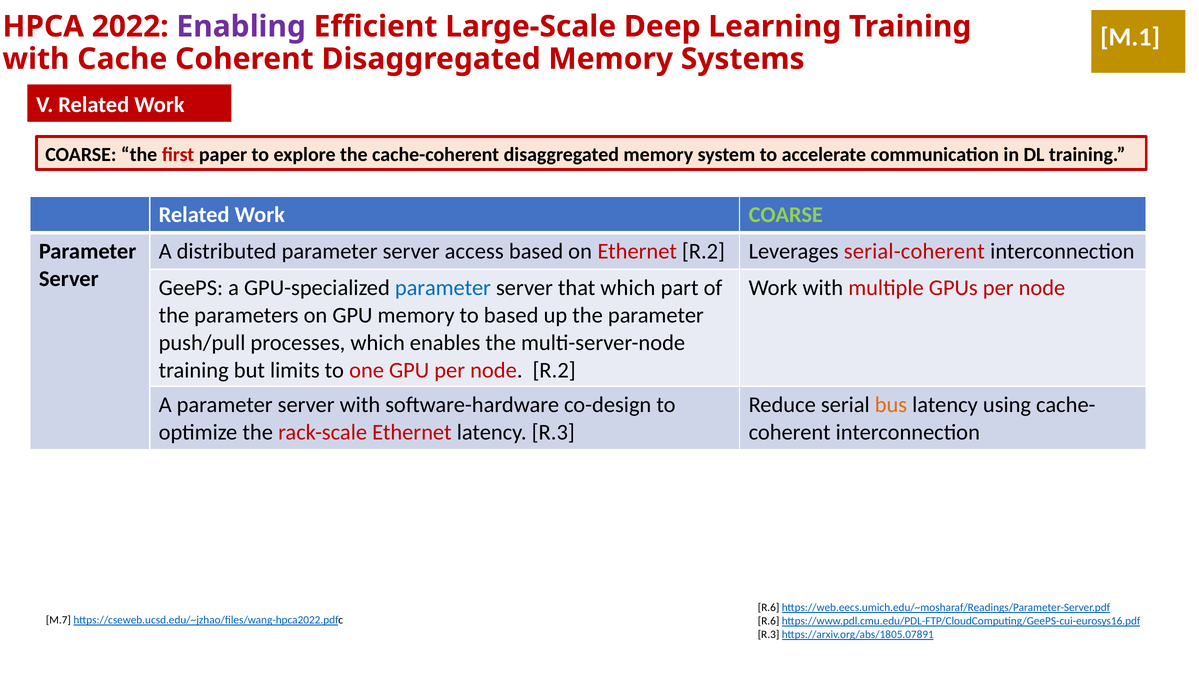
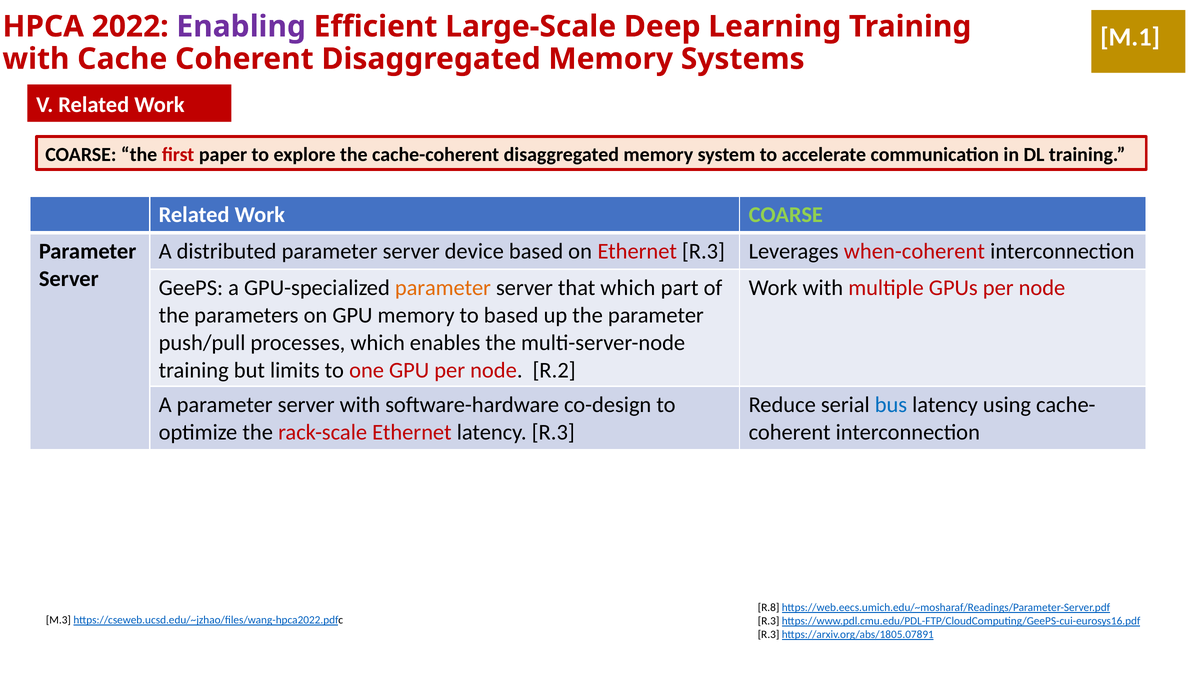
access: access -> device (474, 251)
Ethernet R.2: R.2 -> R.3 (703, 251)
serial-coherent: serial-coherent -> when-coherent (914, 251)
parameter colour: blue -> orange (443, 287)
bus colour: orange -> blue (891, 404)
R.6: R.6 -> R.8 (769, 607)
M.7: M.7 -> M.3 (58, 620)
R.6: R.6 -> R.3 (769, 621)
